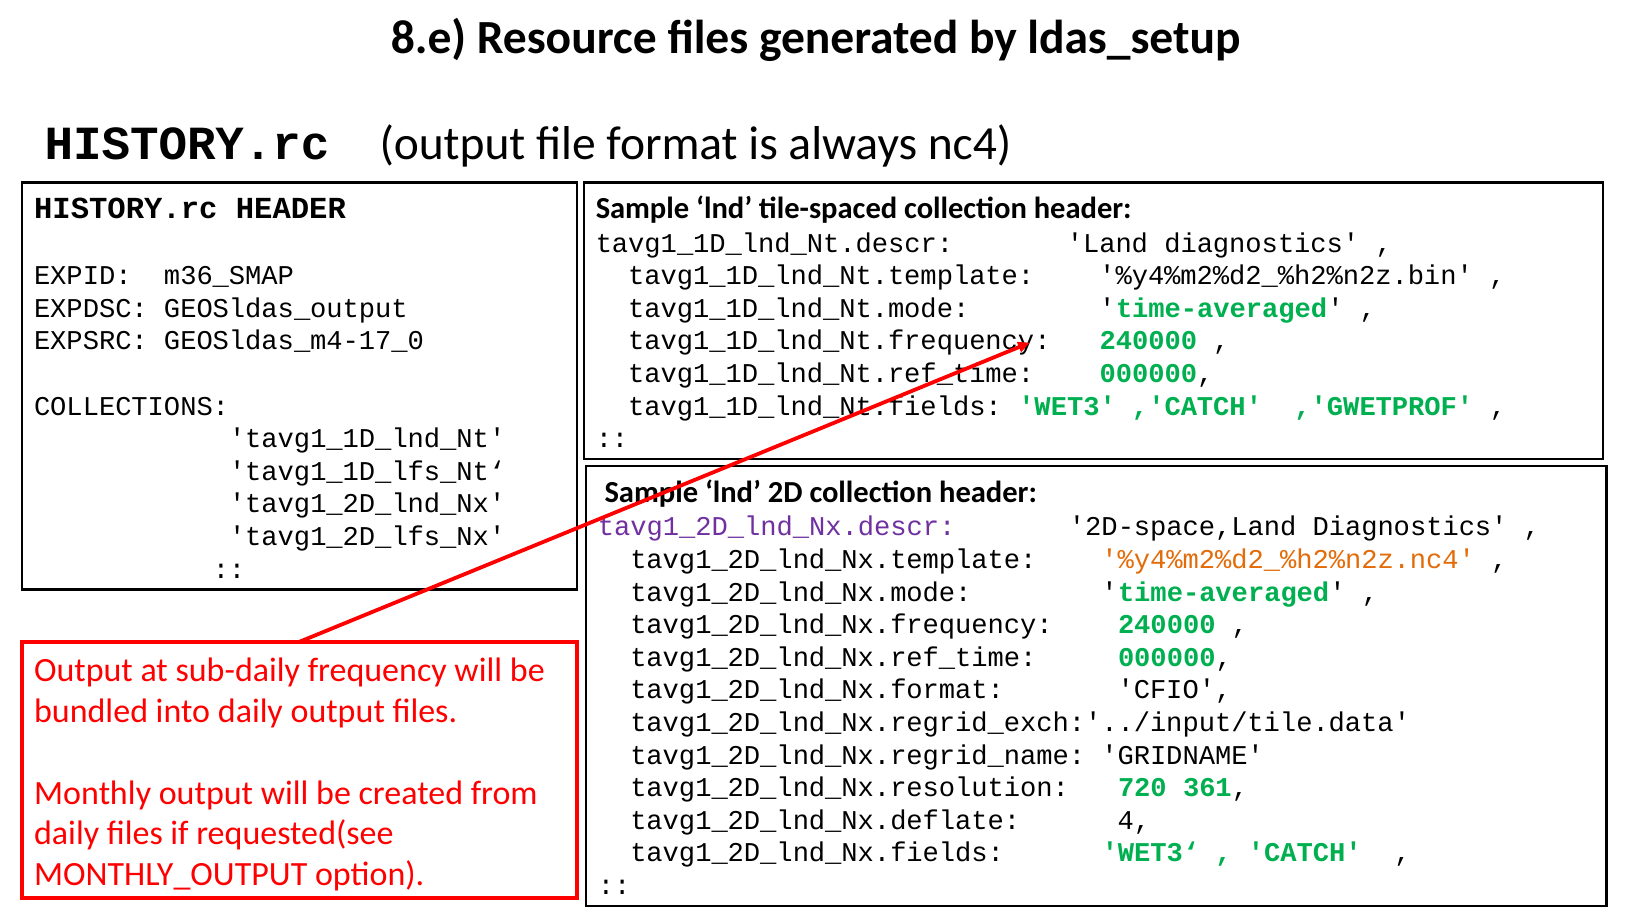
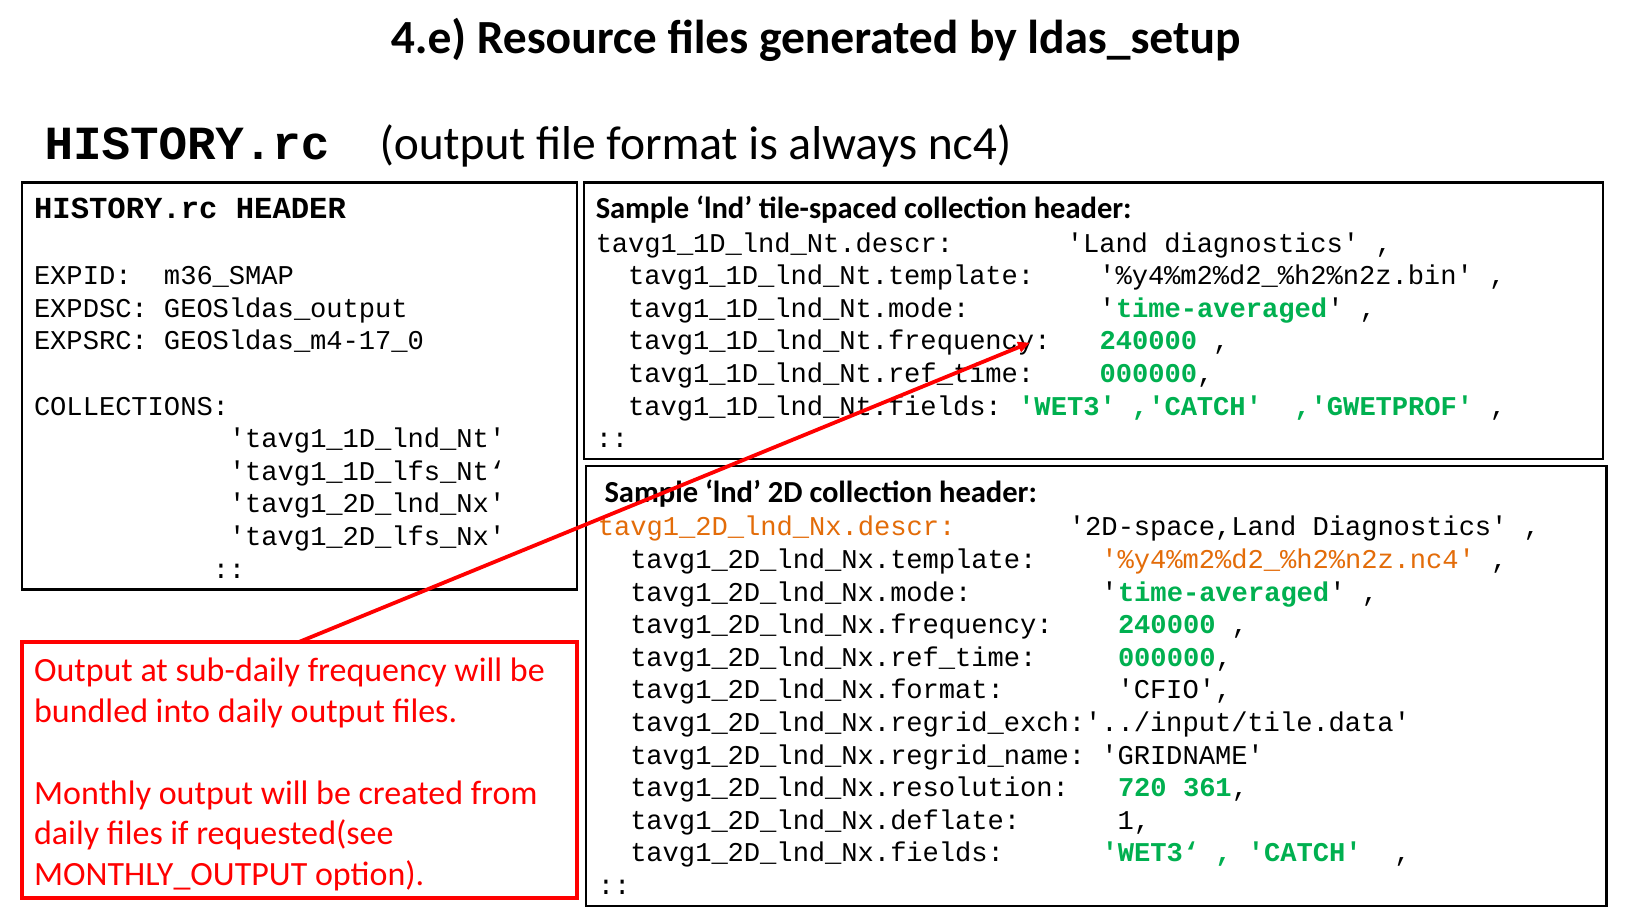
8.e: 8.e -> 4.e (429, 38)
tavg1_2D_lnd_Nx.descr colour: purple -> orange (777, 527)
4: 4 -> 1 (1134, 820)
